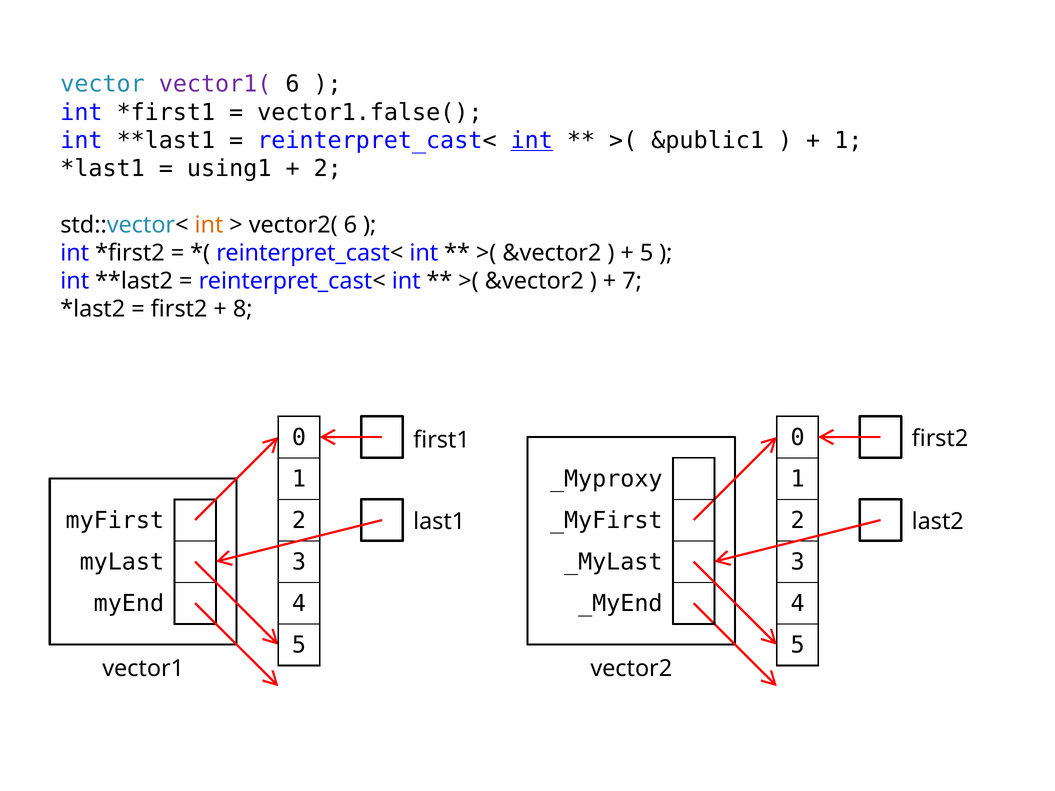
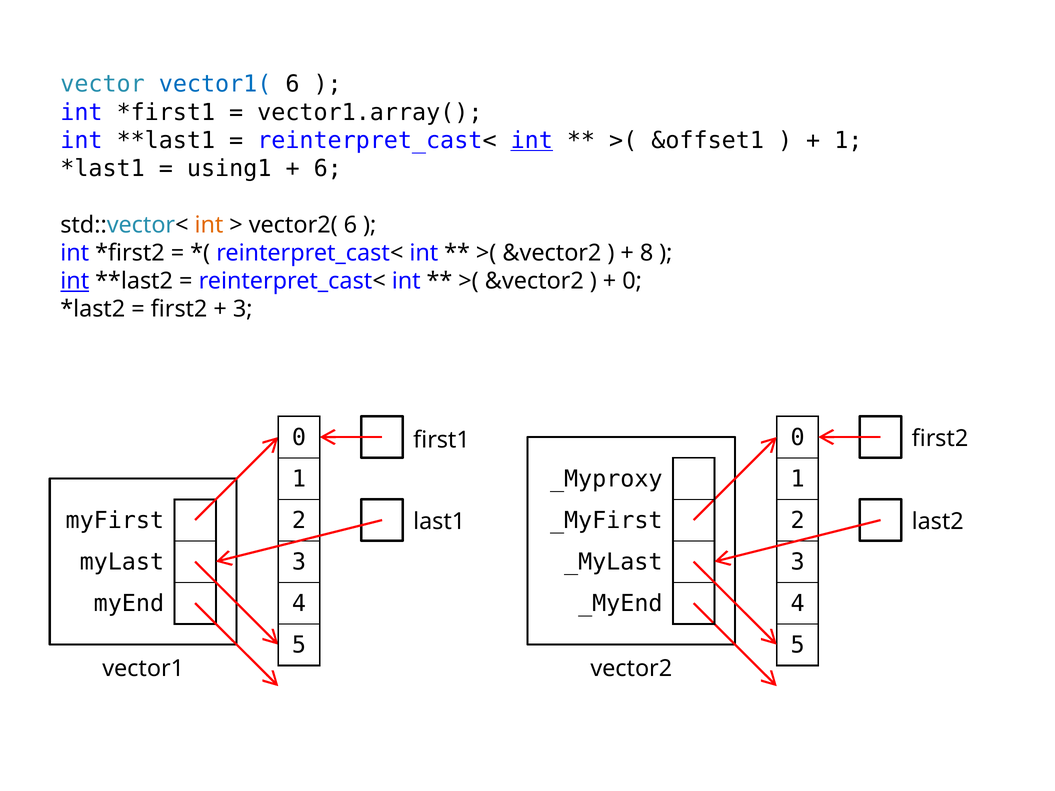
vector1( colour: purple -> blue (215, 84)
vector1.false(: vector1.false( -> vector1.array( (370, 112)
&public1: &public1 -> &offset1 (708, 141)
2: 2 -> 6 (328, 169)
5: 5 -> 8 (647, 253)
int underline: none -> present (75, 281)
7: 7 -> 0 (632, 281)
8: 8 -> 3 (243, 309)
